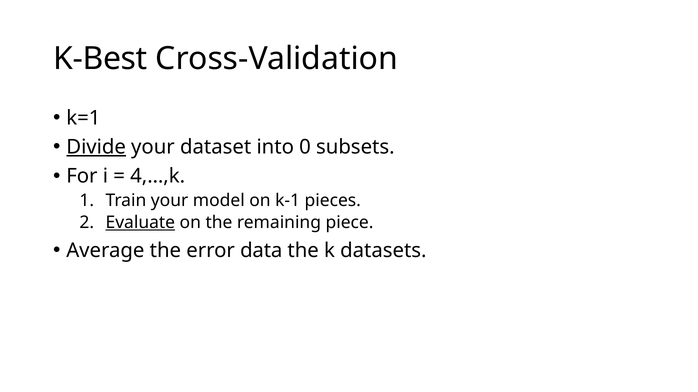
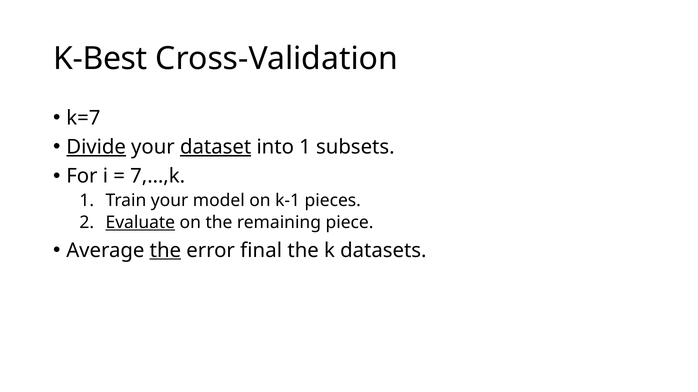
k=1: k=1 -> k=7 (83, 118)
dataset underline: none -> present (216, 147)
into 0: 0 -> 1 (305, 147)
4,…,k: 4,…,k -> 7,…,k (158, 177)
the underline: none -> present (165, 251)
data: data -> final (261, 251)
